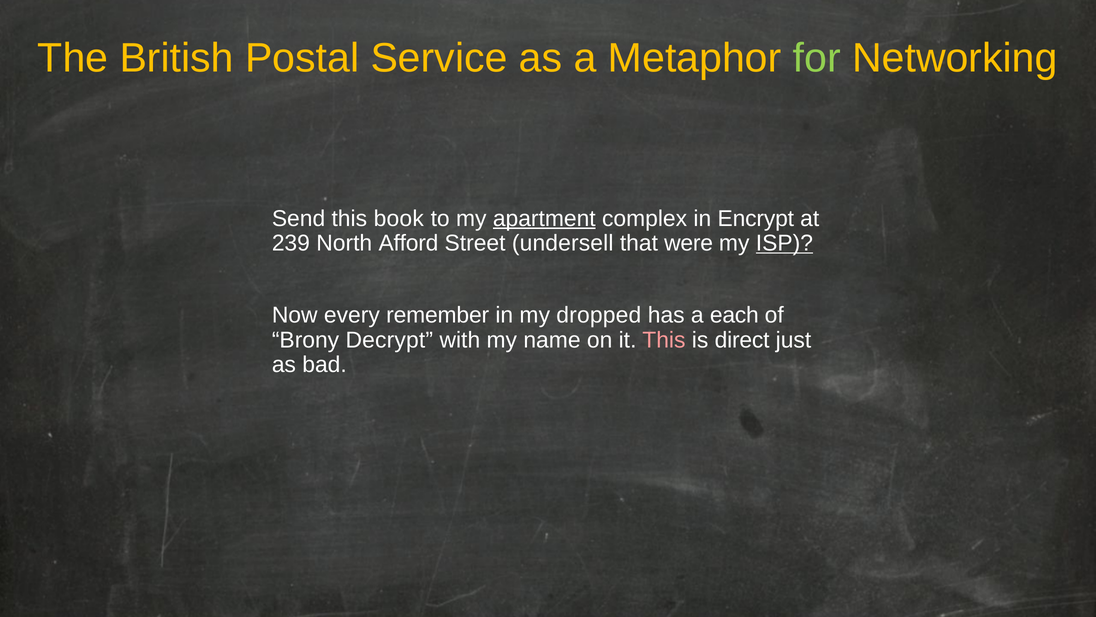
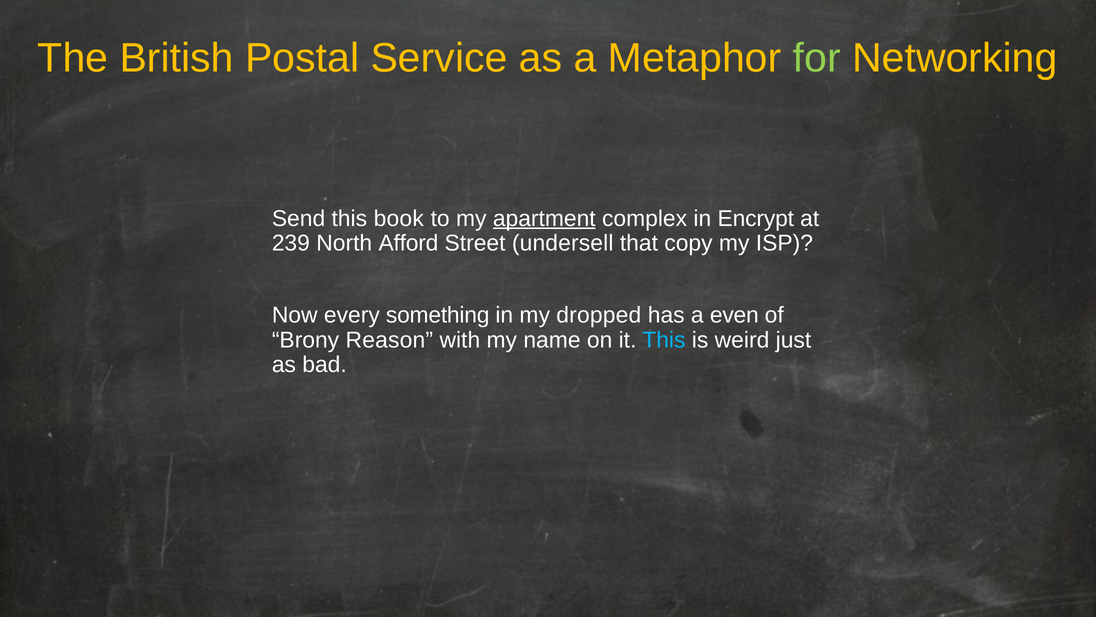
were: were -> copy (688, 243)
ISP underline: present -> none (784, 243)
remember: remember -> something (438, 315)
each: each -> even (734, 315)
Decrypt: Decrypt -> Reason (389, 340)
This colour: pink -> light blue (664, 340)
direct: direct -> weird (742, 340)
